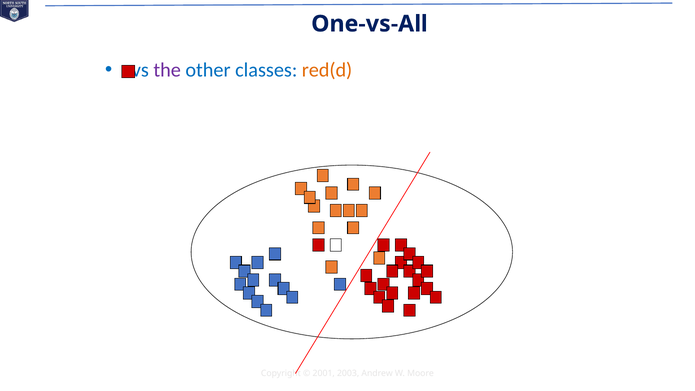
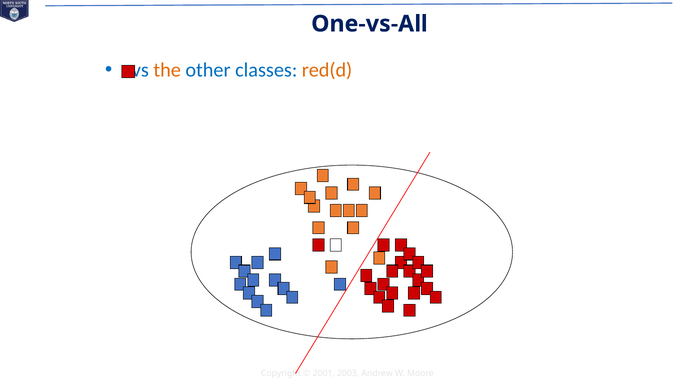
the colour: purple -> orange (167, 70)
